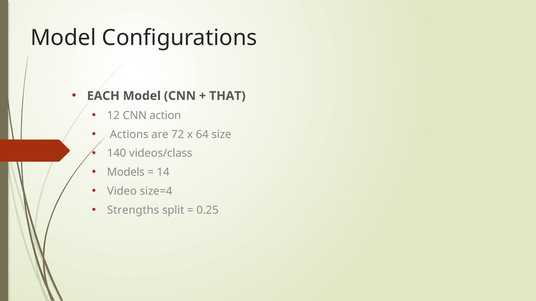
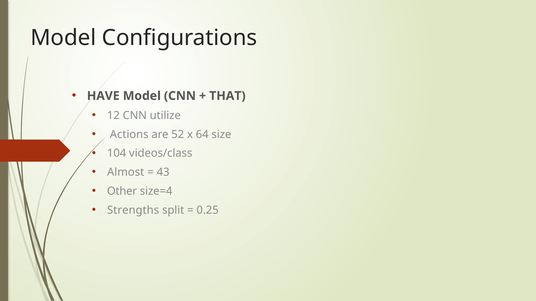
EACH: EACH -> HAVE (103, 96)
action: action -> utilize (165, 116)
72: 72 -> 52 (178, 135)
140: 140 -> 104 (117, 154)
Models: Models -> Almost (126, 173)
14: 14 -> 43 (163, 173)
Video: Video -> Other (122, 192)
